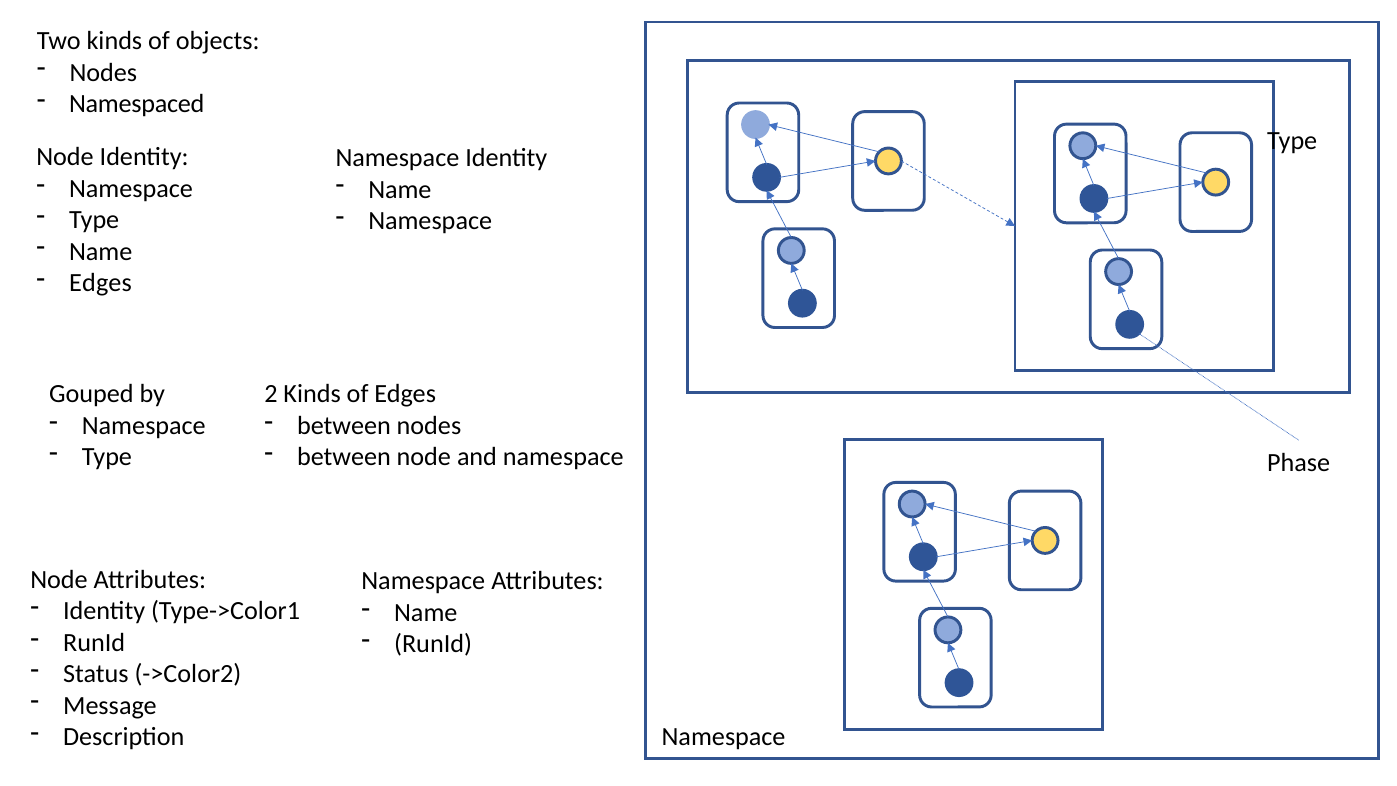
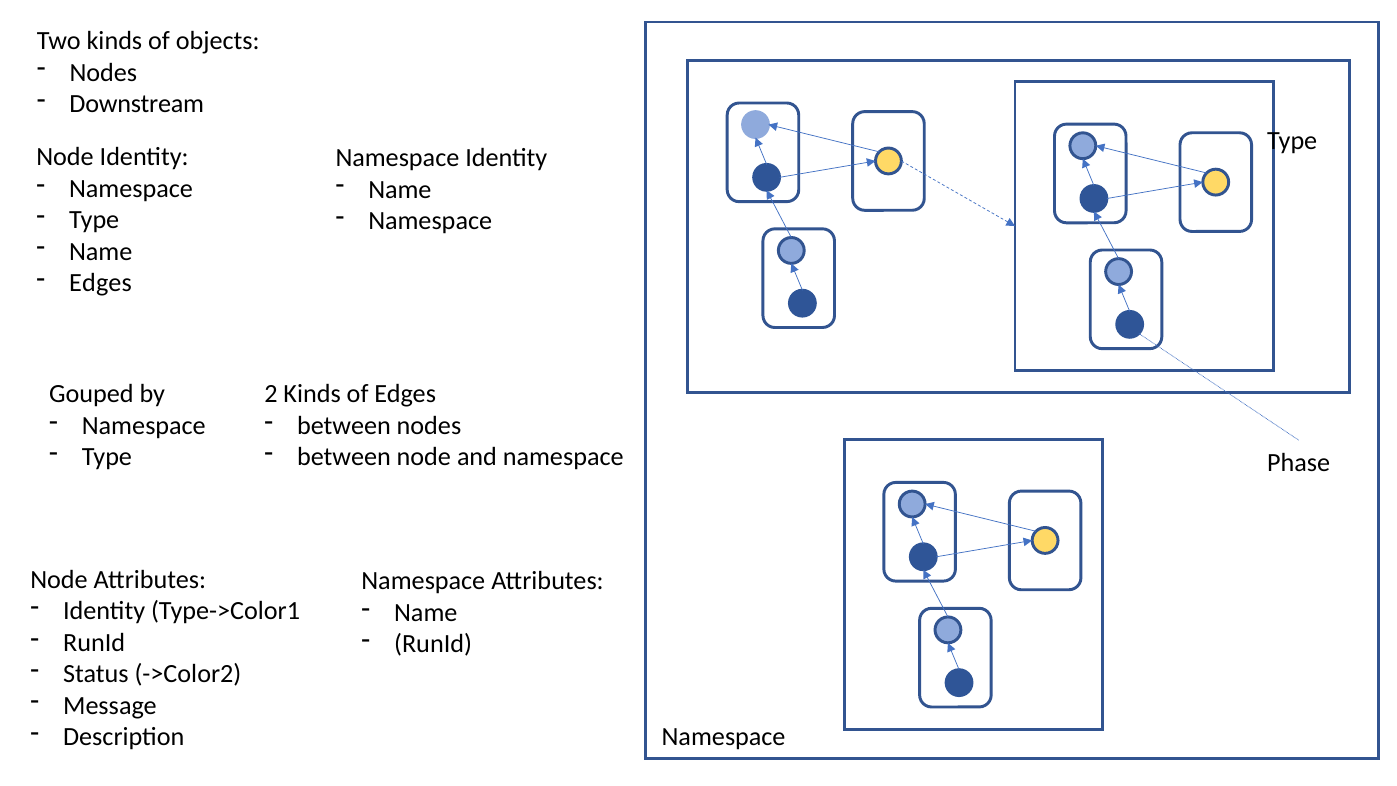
Namespaced: Namespaced -> Downstream (137, 104)
